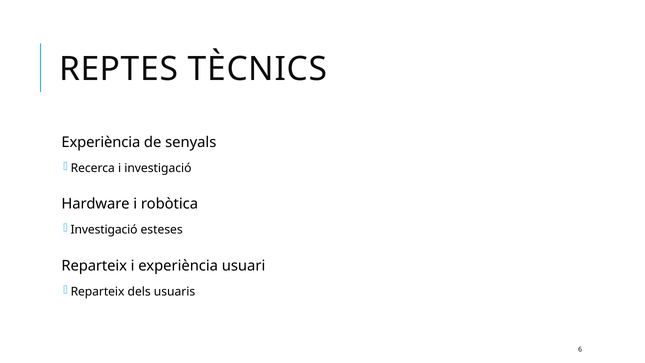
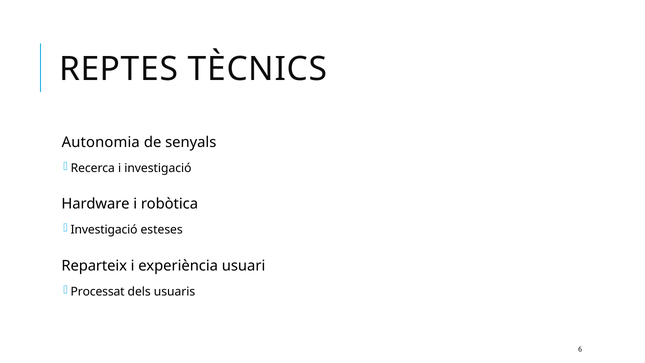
Experiència: Experiència -> Autonomia (101, 142)
Reparteix: Reparteix -> Processat (98, 292)
